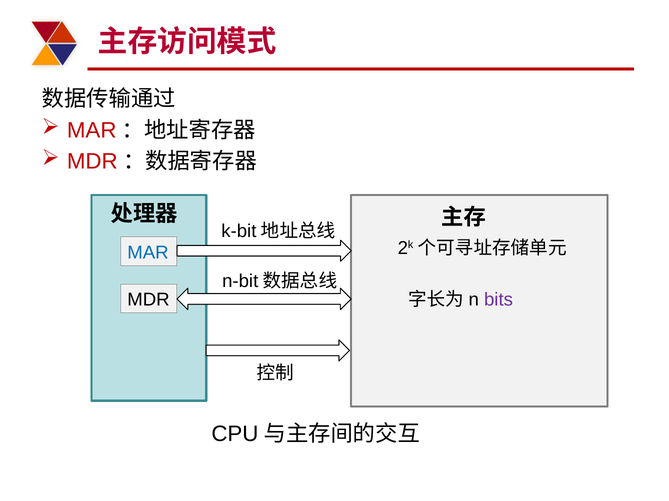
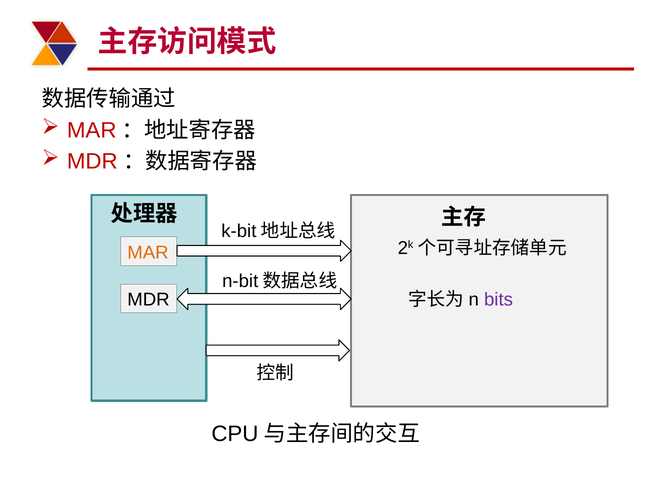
MAR colour: blue -> orange (148, 253)
